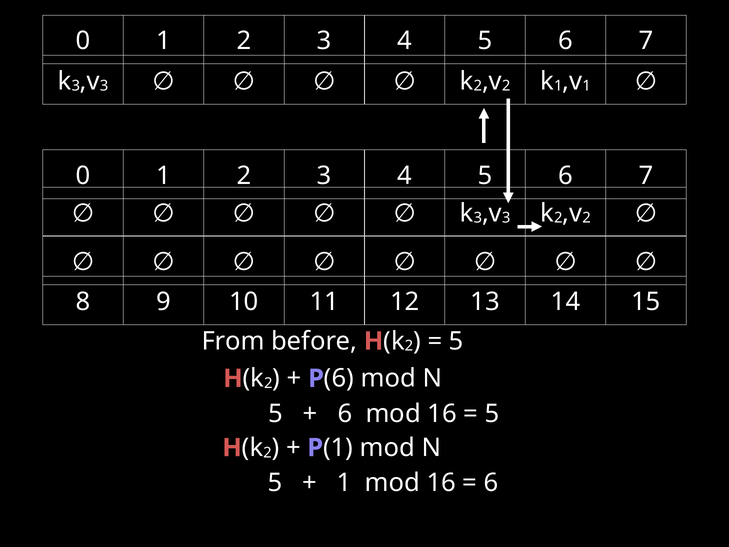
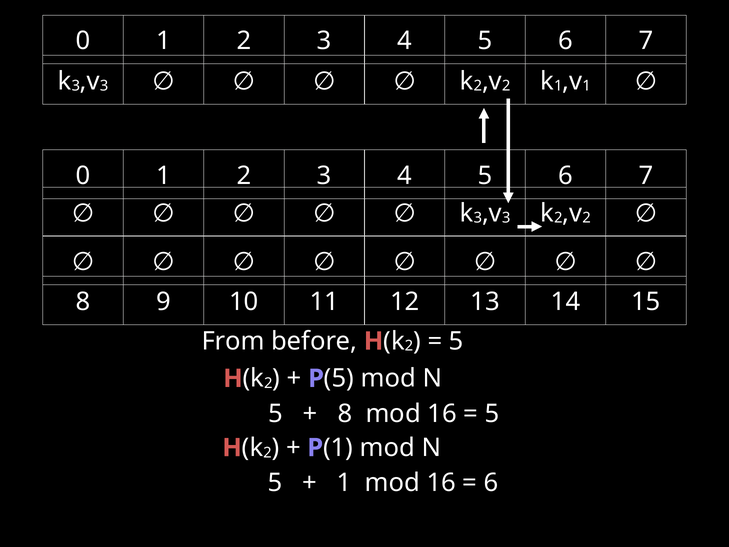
6: 6 -> 5 (339, 378)
6: 6 -> 8 (345, 414)
